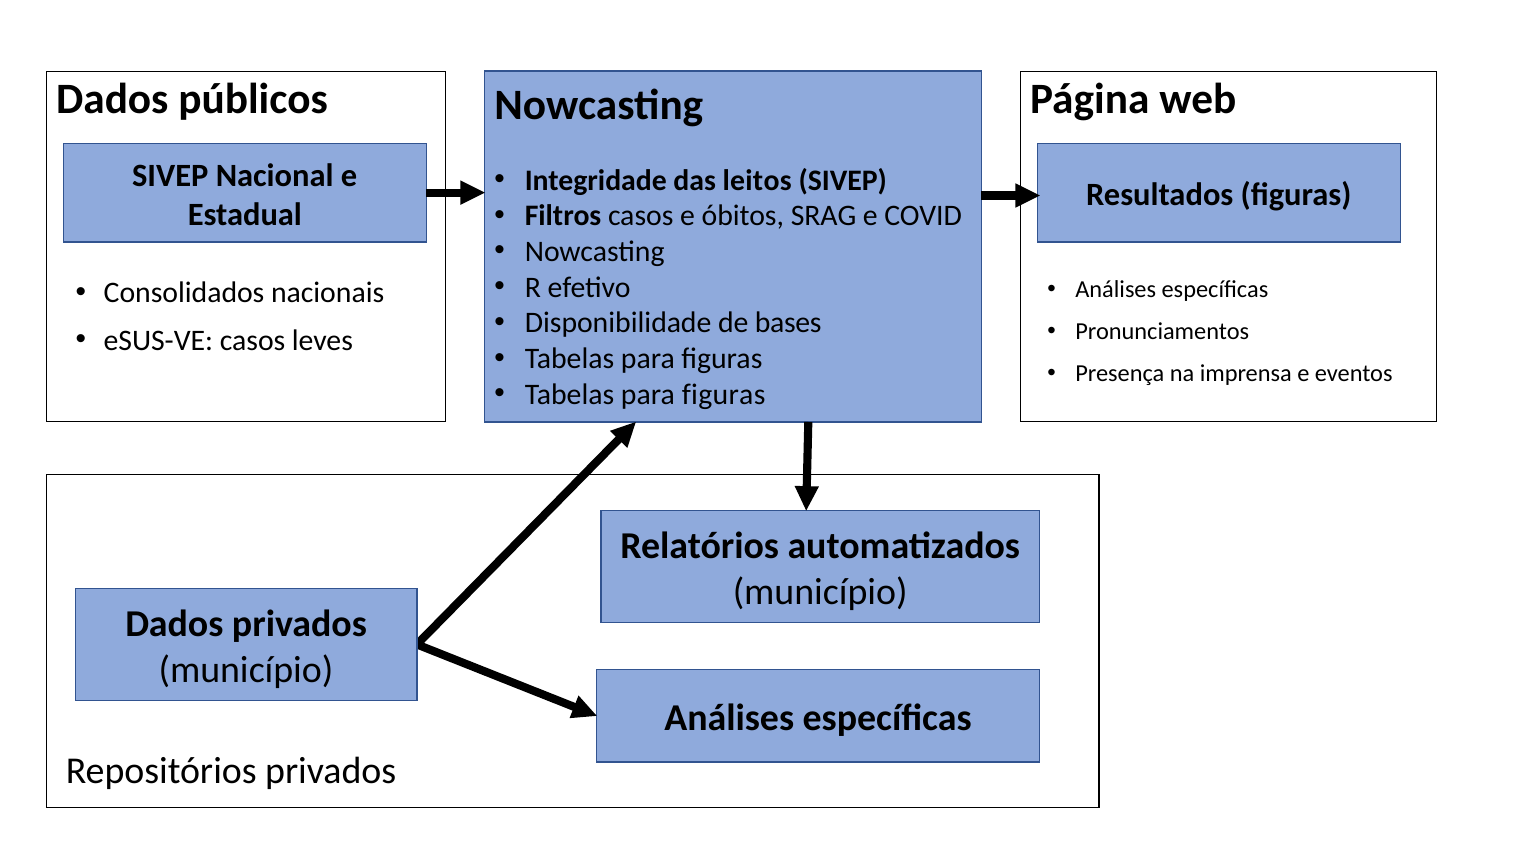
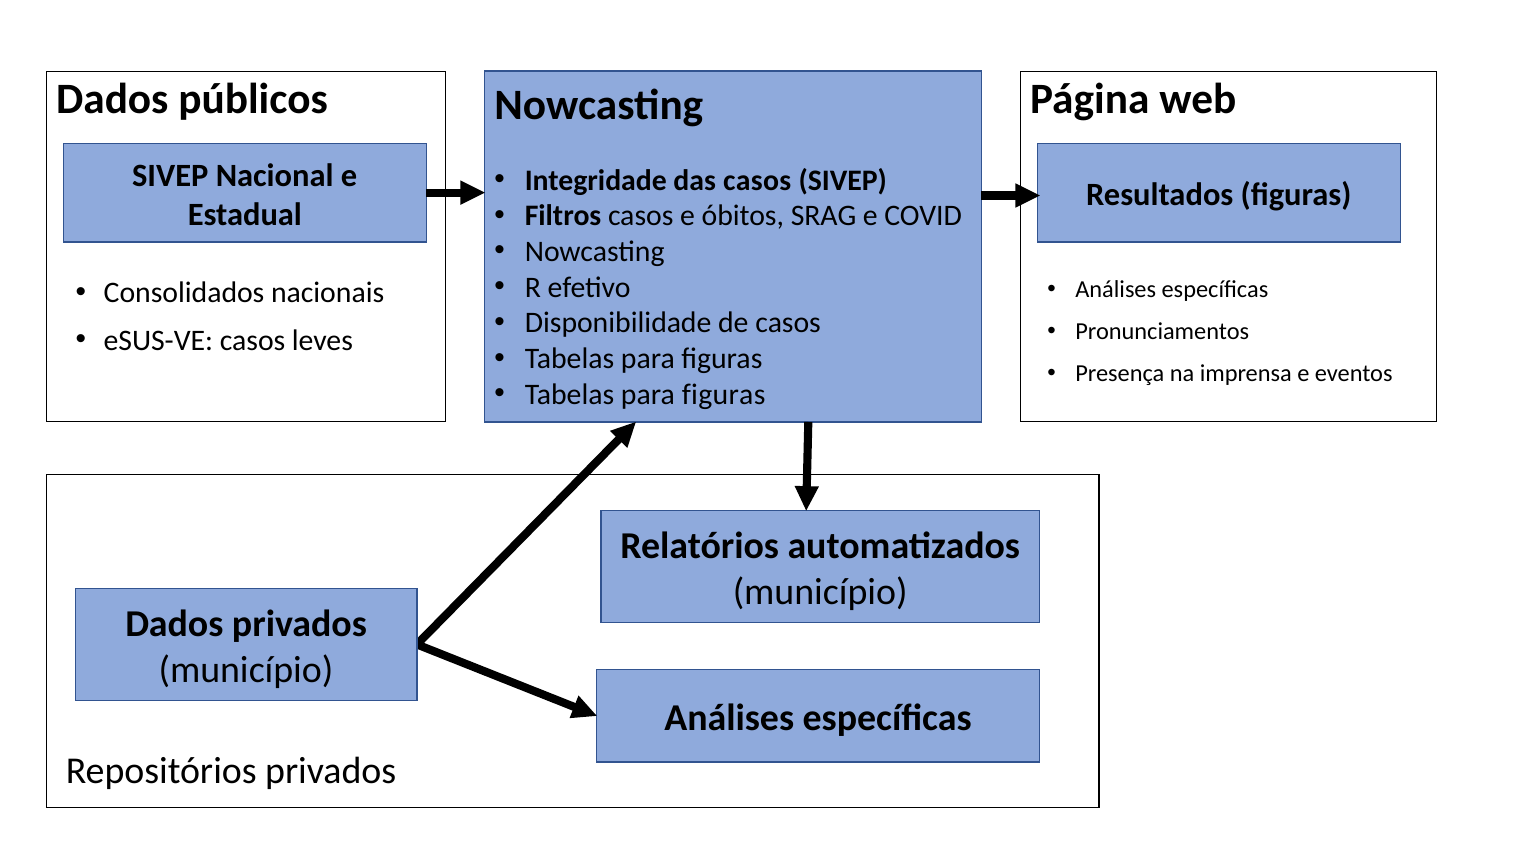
das leitos: leitos -> casos (757, 180)
de bases: bases -> casos (788, 323)
